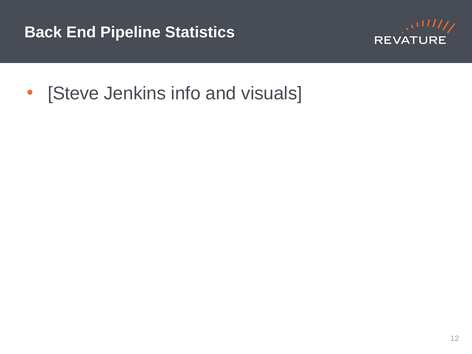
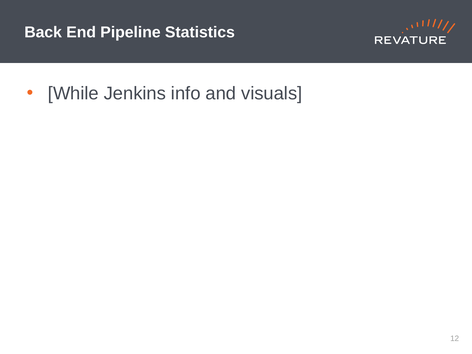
Steve: Steve -> While (73, 93)
